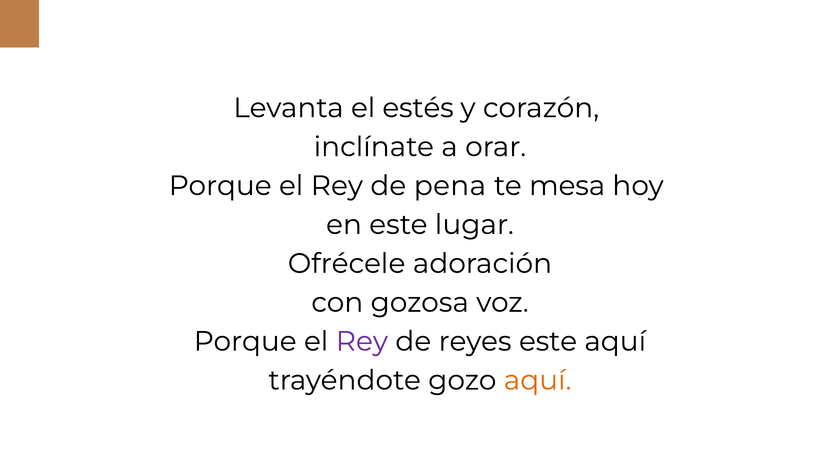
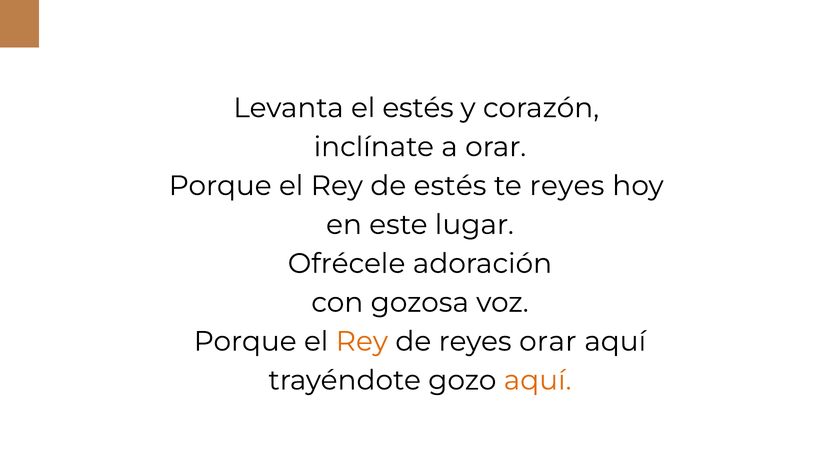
de pena: pena -> estés (450, 186)
te mesa: mesa -> reyes (567, 186)
Rey colour: purple -> orange (362, 341)
reyes este: este -> orar (548, 341)
